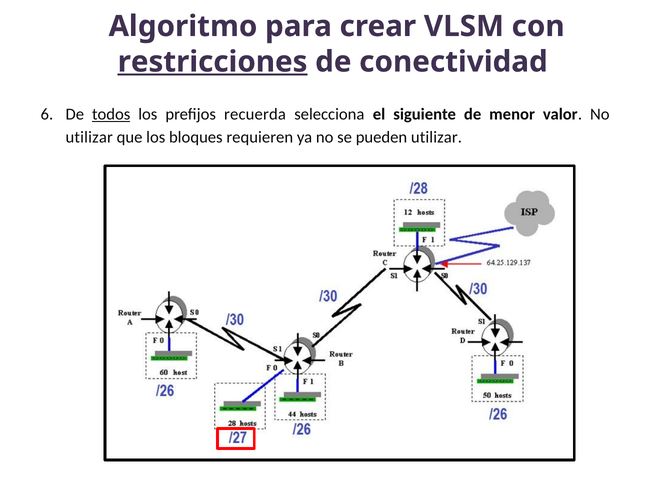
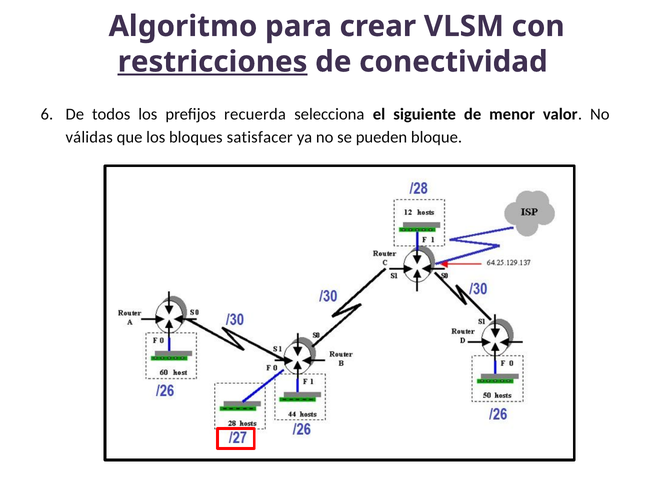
todos underline: present -> none (111, 114)
utilizar: utilizar -> válidas (89, 138)
requieren: requieren -> satisfacer (260, 138)
pueden utilizar: utilizar -> bloque (437, 138)
